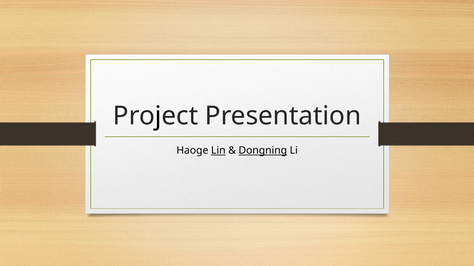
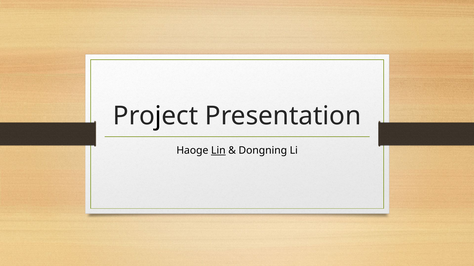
Dongning underline: present -> none (263, 151)
